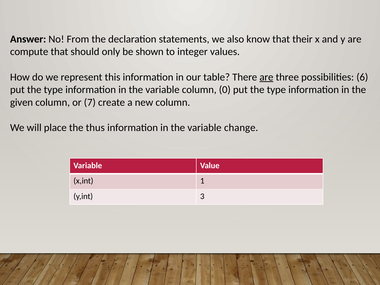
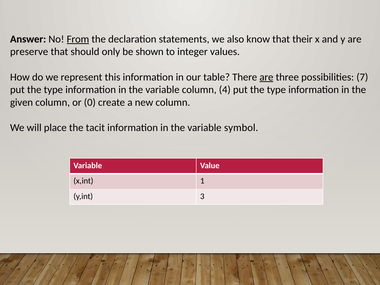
From underline: none -> present (78, 39)
compute: compute -> preserve (29, 52)
6: 6 -> 7 (362, 77)
0: 0 -> 4 (225, 90)
7: 7 -> 0 (90, 102)
thus: thus -> tacit (95, 128)
change: change -> symbol (241, 128)
